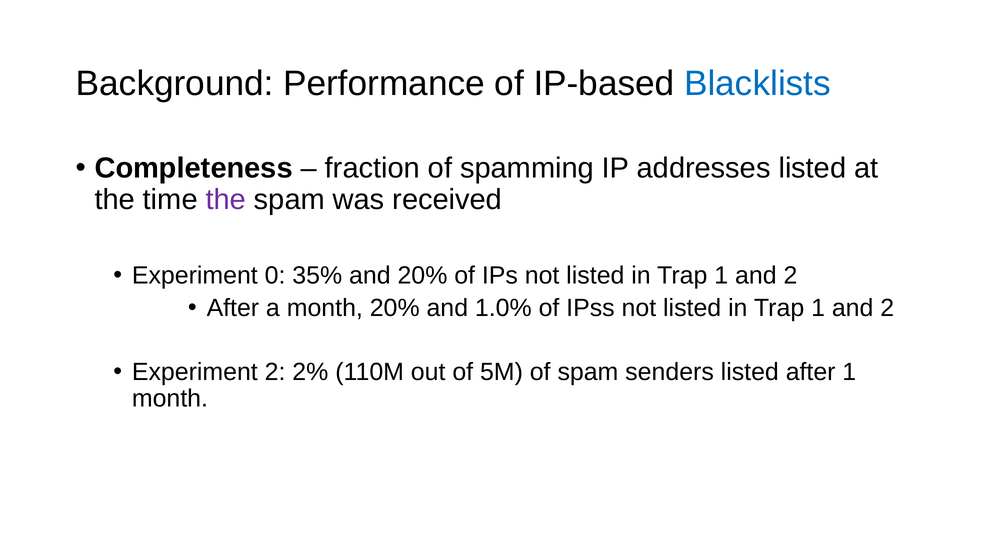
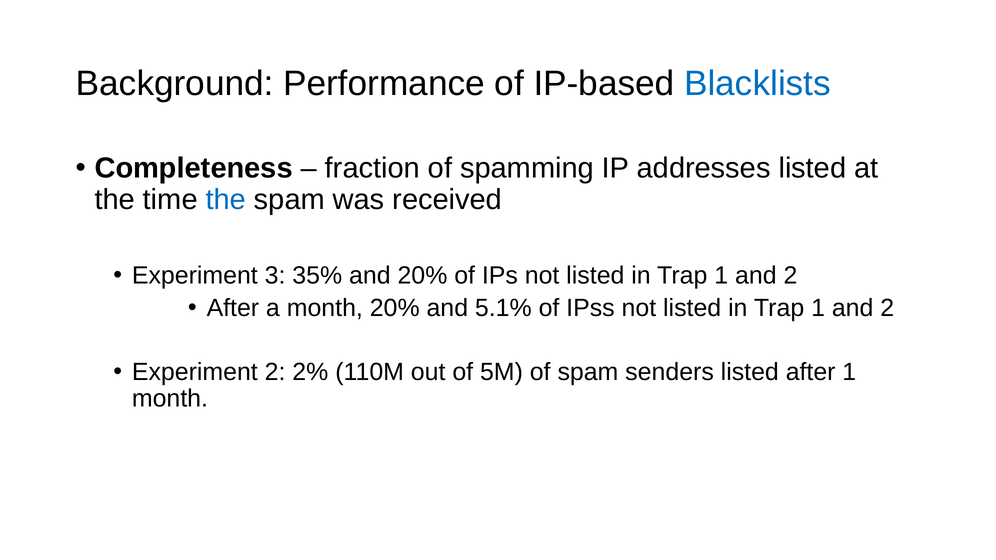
the colour: purple -> blue (226, 200)
0: 0 -> 3 (275, 276)
1.0%: 1.0% -> 5.1% (503, 308)
